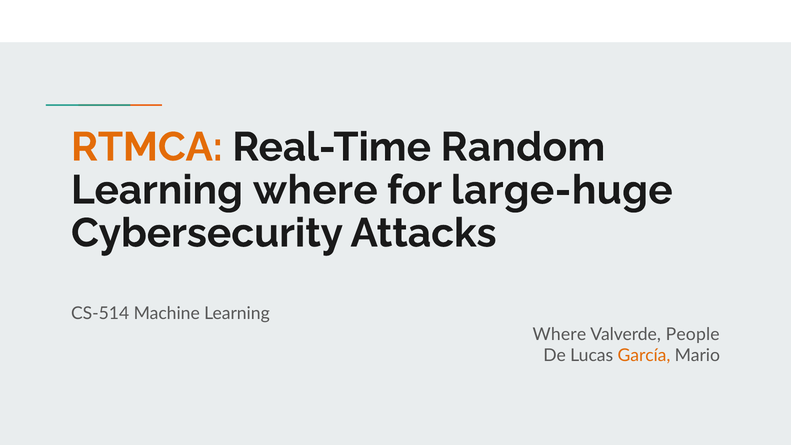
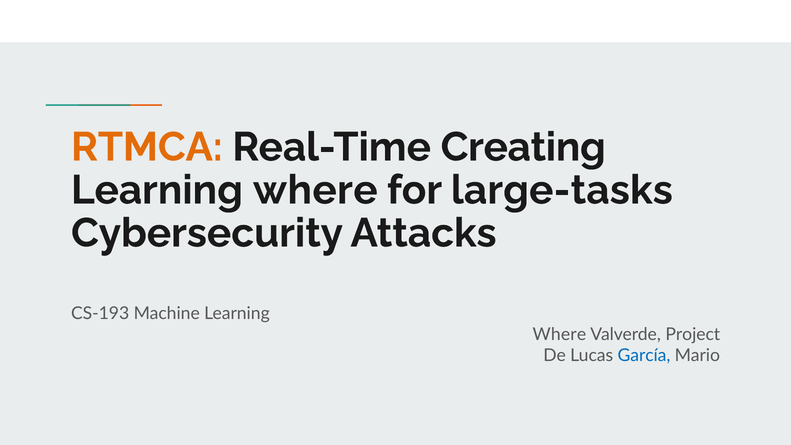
Random: Random -> Creating (523, 147)
large-huge: large-huge -> large-tasks (562, 190)
CS-514: CS-514 -> CS-193 (100, 314)
People: People -> Project (693, 335)
García colour: orange -> blue (644, 356)
